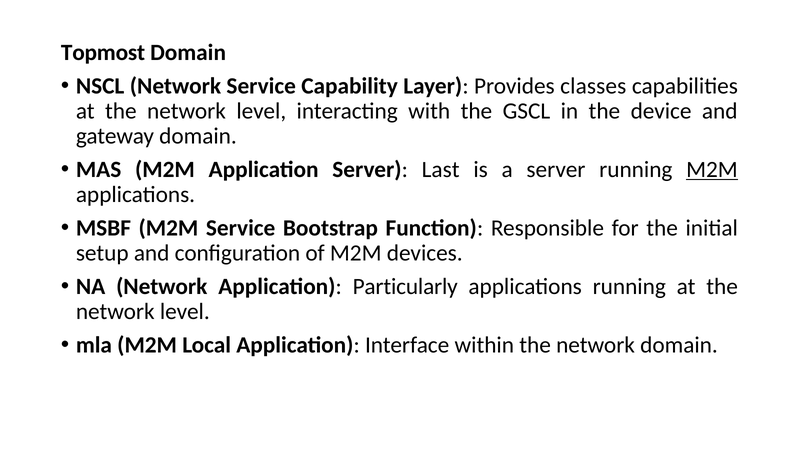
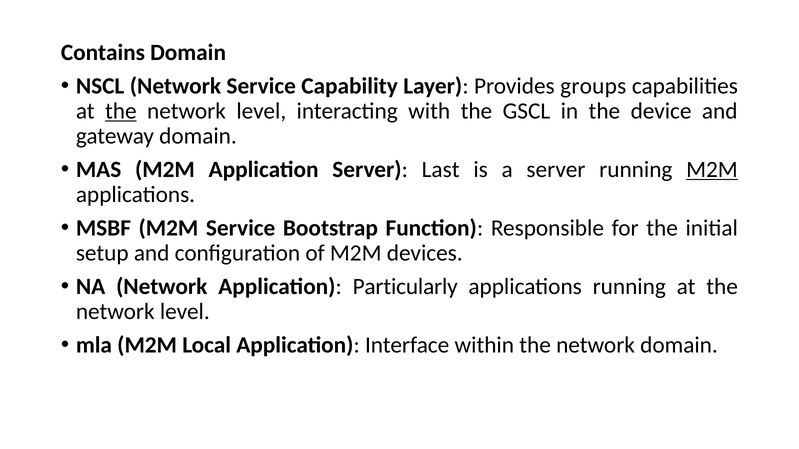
Topmost: Topmost -> Contains (103, 52)
classes: classes -> groups (593, 86)
the underline: none -> present (121, 111)
